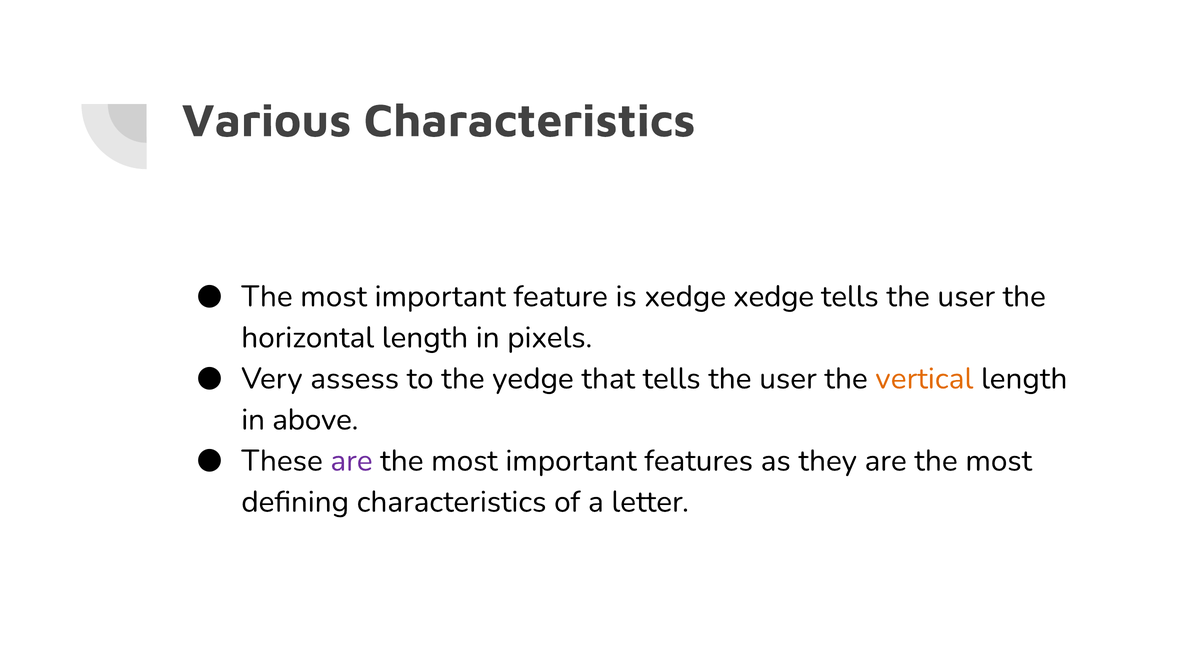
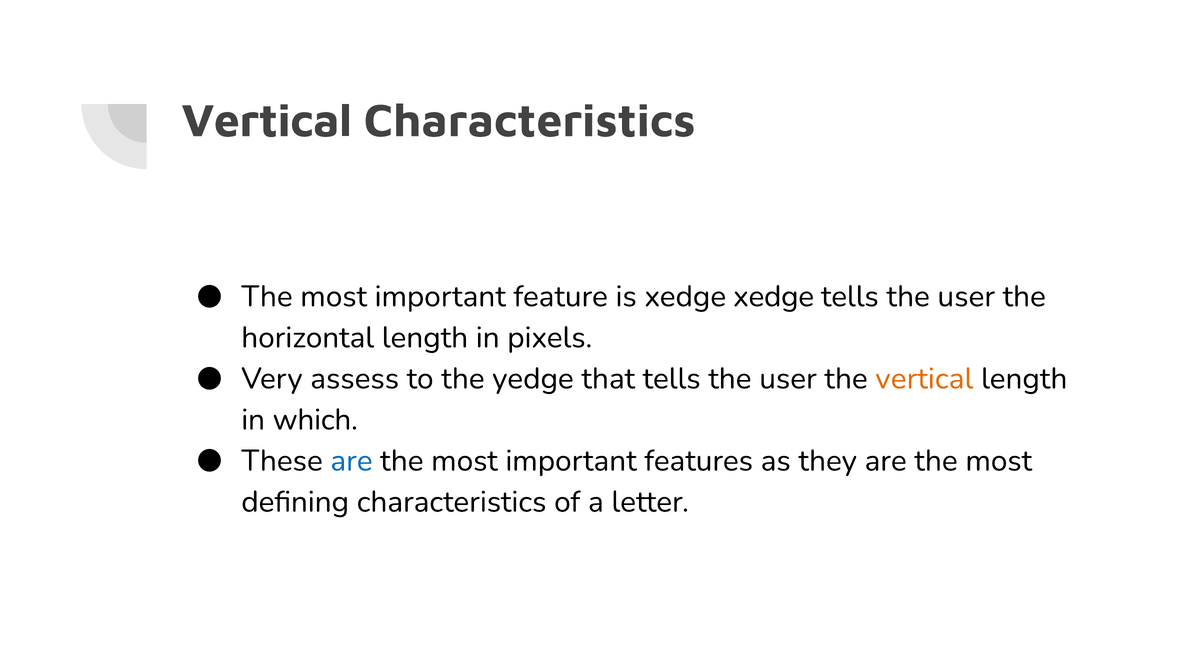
Various: Various -> Vertical (267, 121)
above: above -> which (315, 420)
are colour: purple -> blue (351, 461)
